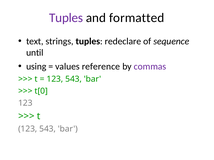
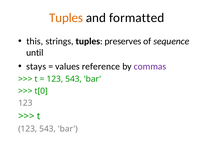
Tuples colour: purple -> orange (66, 18)
text: text -> this (35, 41)
redeclare: redeclare -> preserves (123, 41)
using: using -> stays (36, 67)
